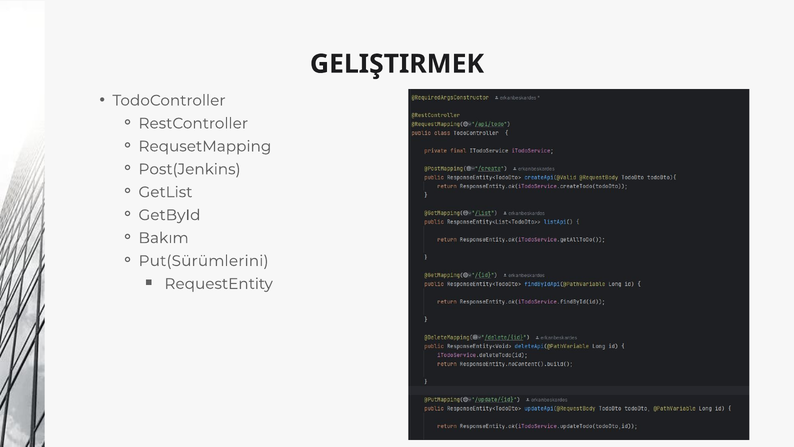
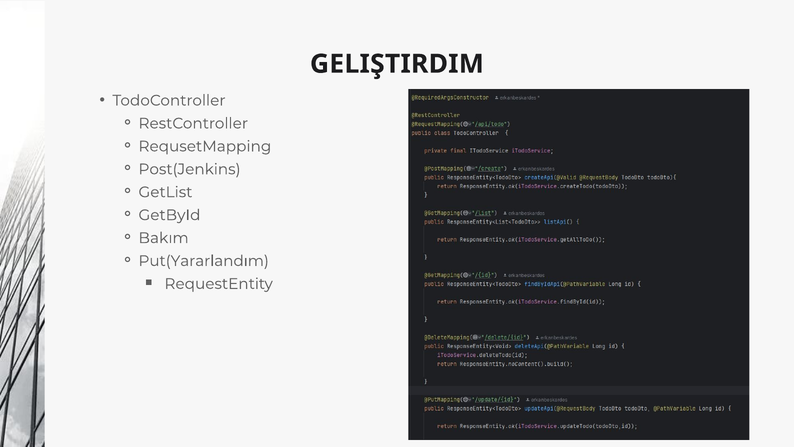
GELIŞTIRMEK: GELIŞTIRMEK -> GELIŞTIRDIM (397, 64)
Put(Sürümlerini: Put(Sürümlerini -> Put(Yararlandım (204, 261)
